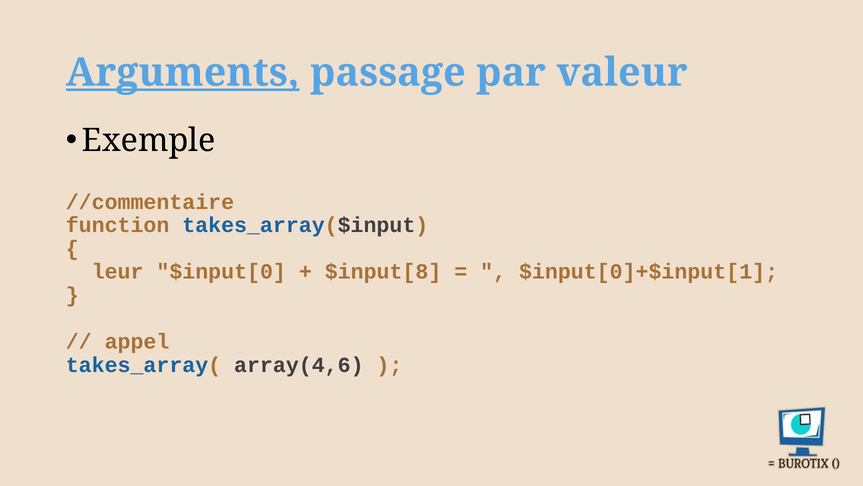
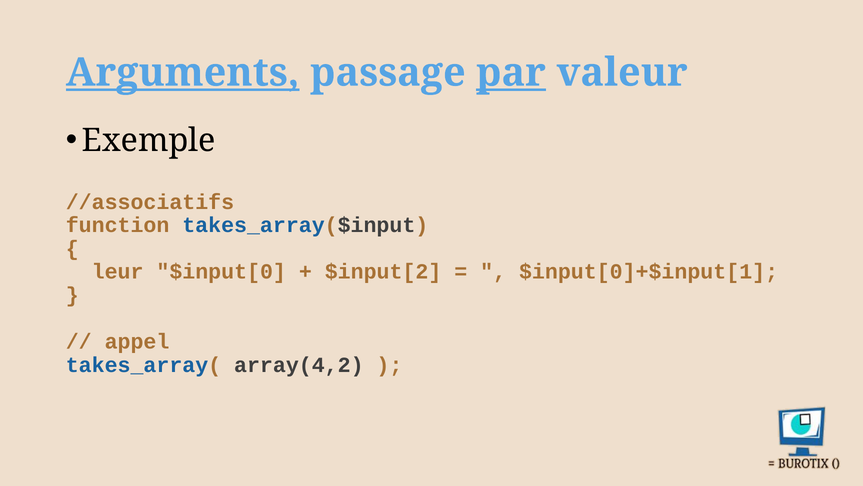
par underline: none -> present (511, 72)
//commentaire: //commentaire -> //associatifs (150, 202)
$input[8: $input[8 -> $input[2 (383, 272)
array(4,6: array(4,6 -> array(4,2 (299, 365)
